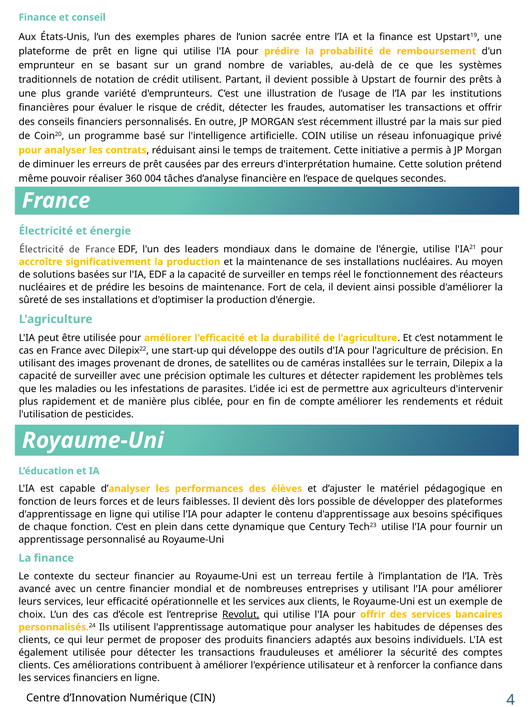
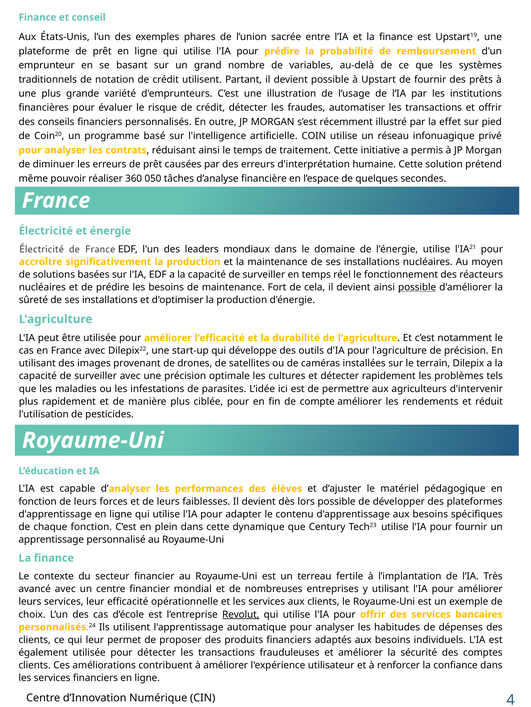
mais: mais -> effet (450, 122)
004: 004 -> 050 (153, 179)
possible underline: none -> present (417, 288)
